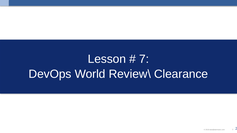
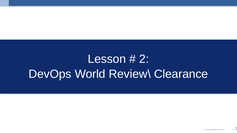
7: 7 -> 2 (144, 59)
